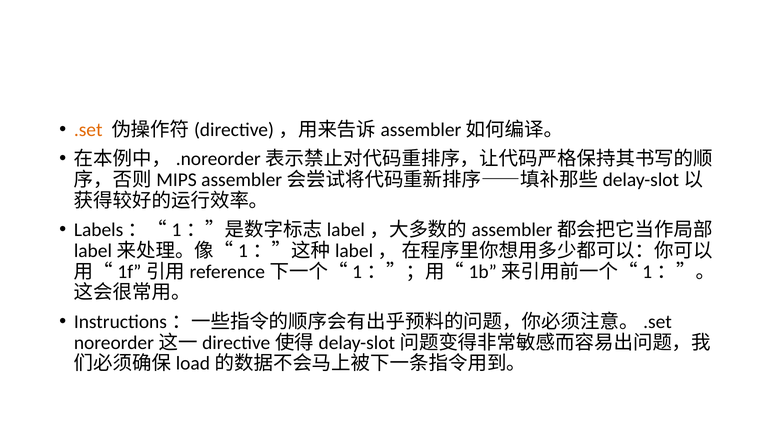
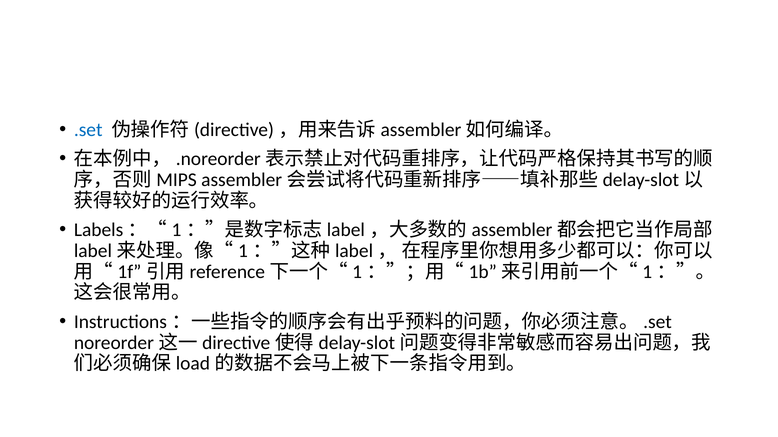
.set colour: orange -> blue (88, 130)
